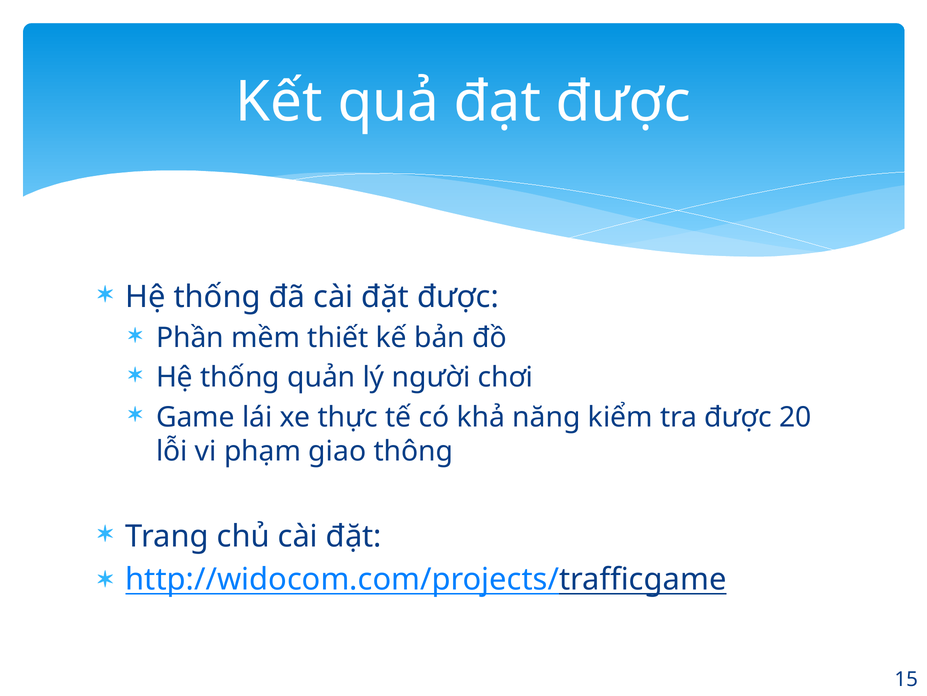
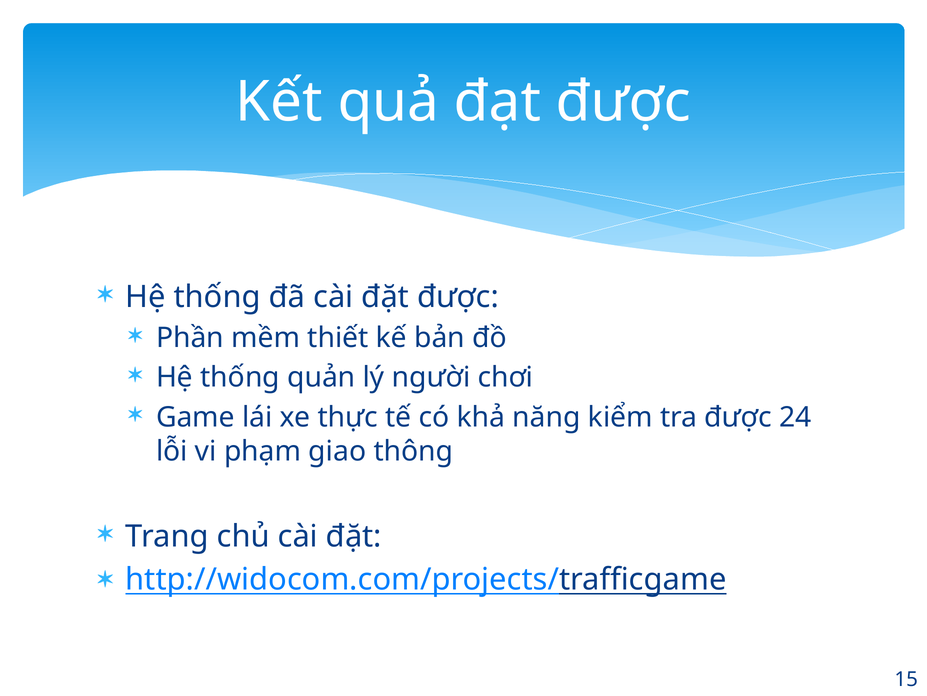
20: 20 -> 24 (795, 417)
